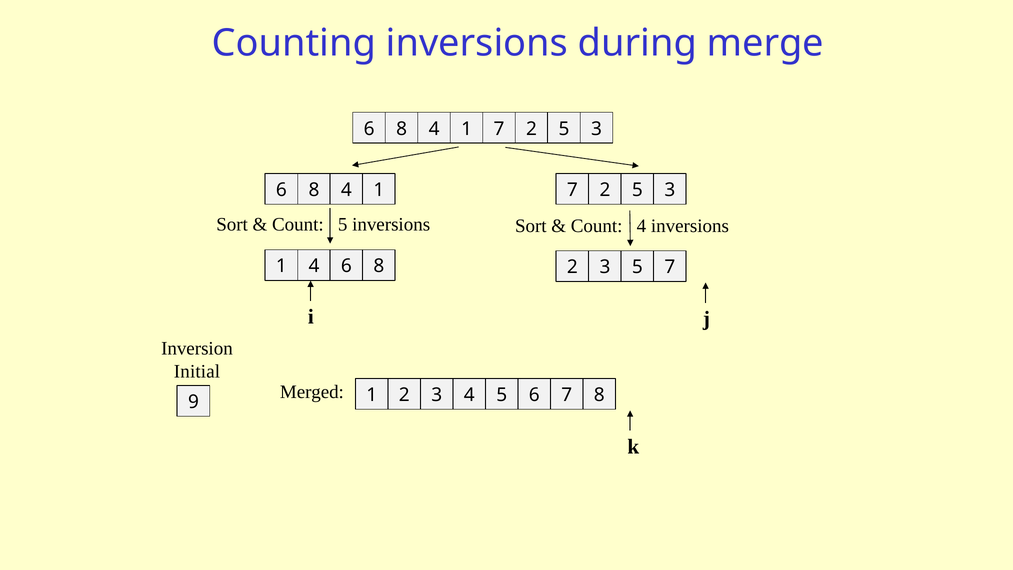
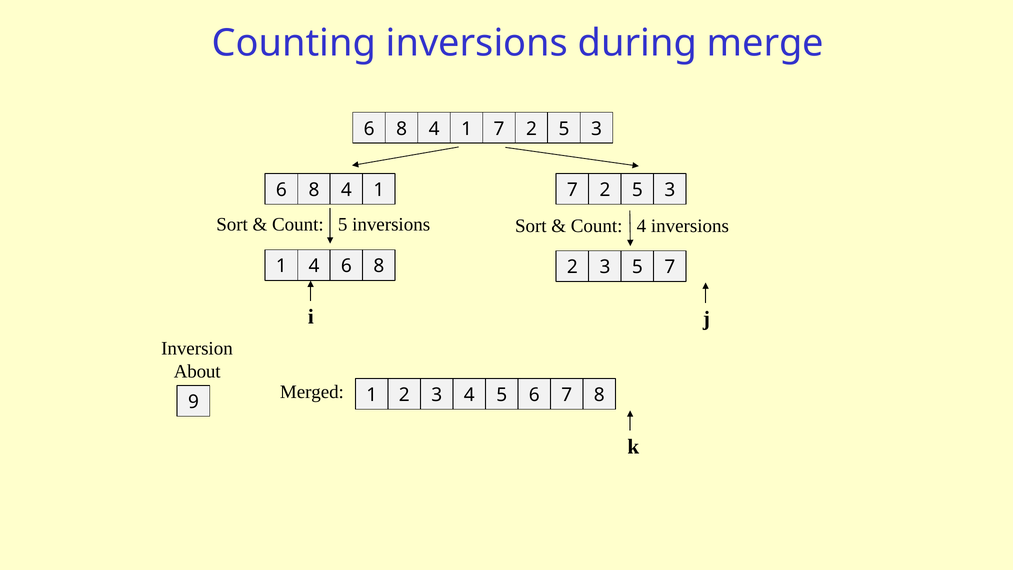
Initial: Initial -> About (197, 371)
